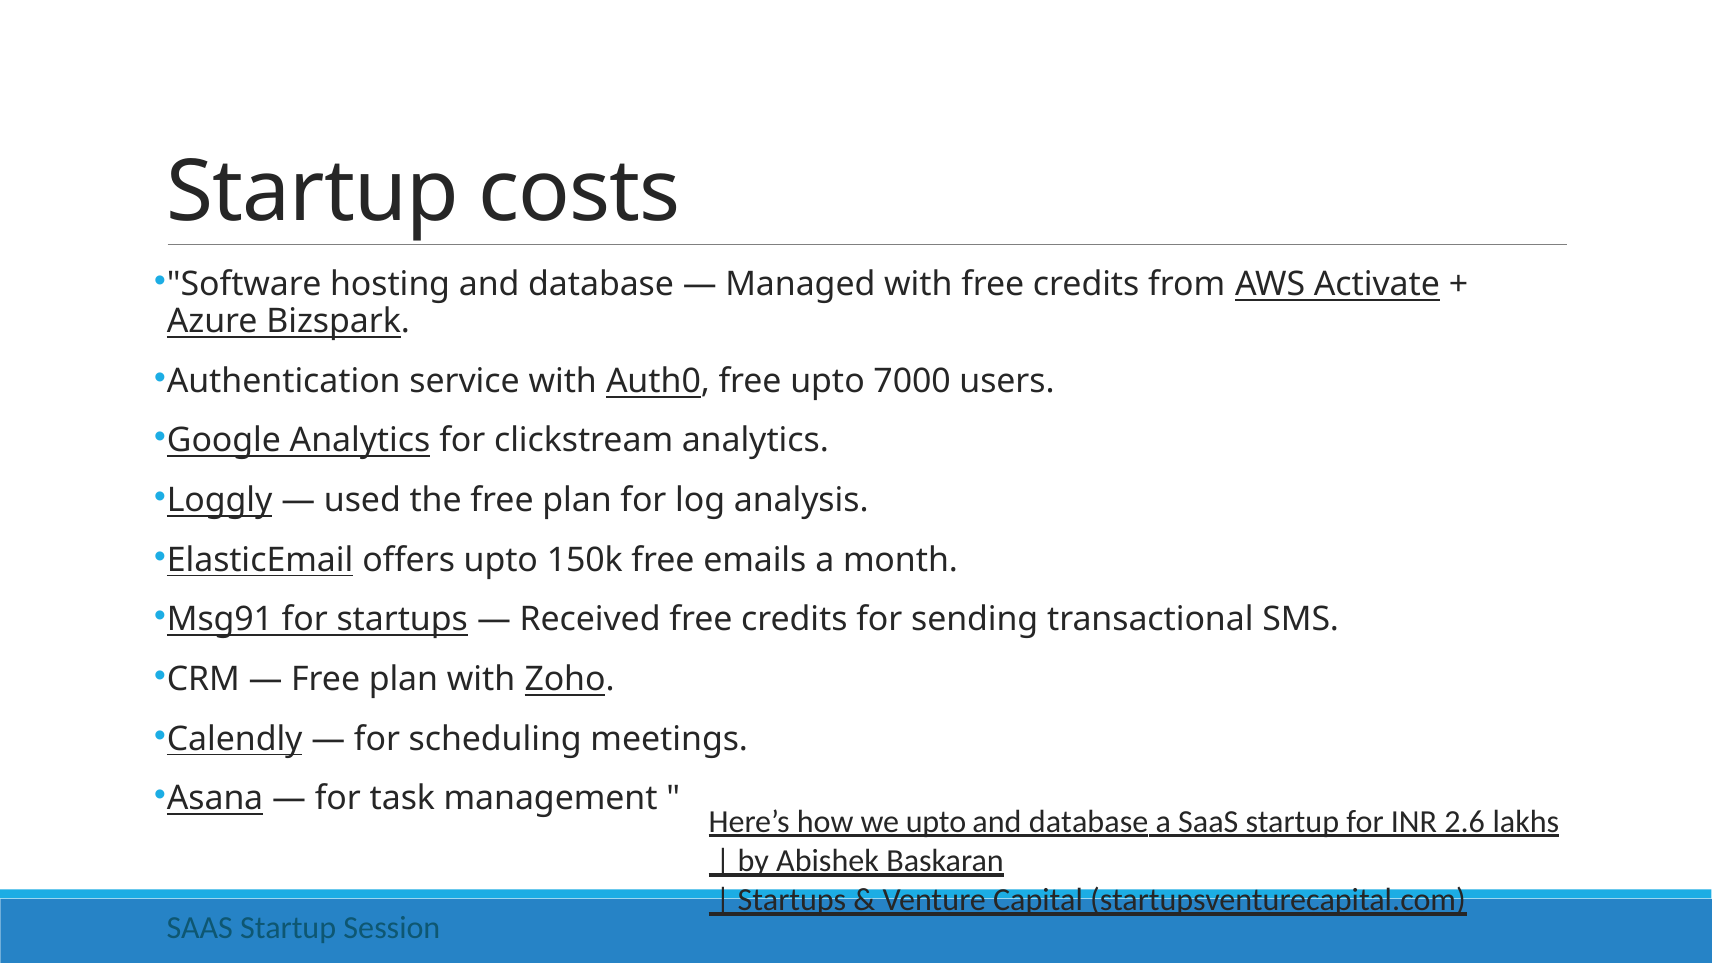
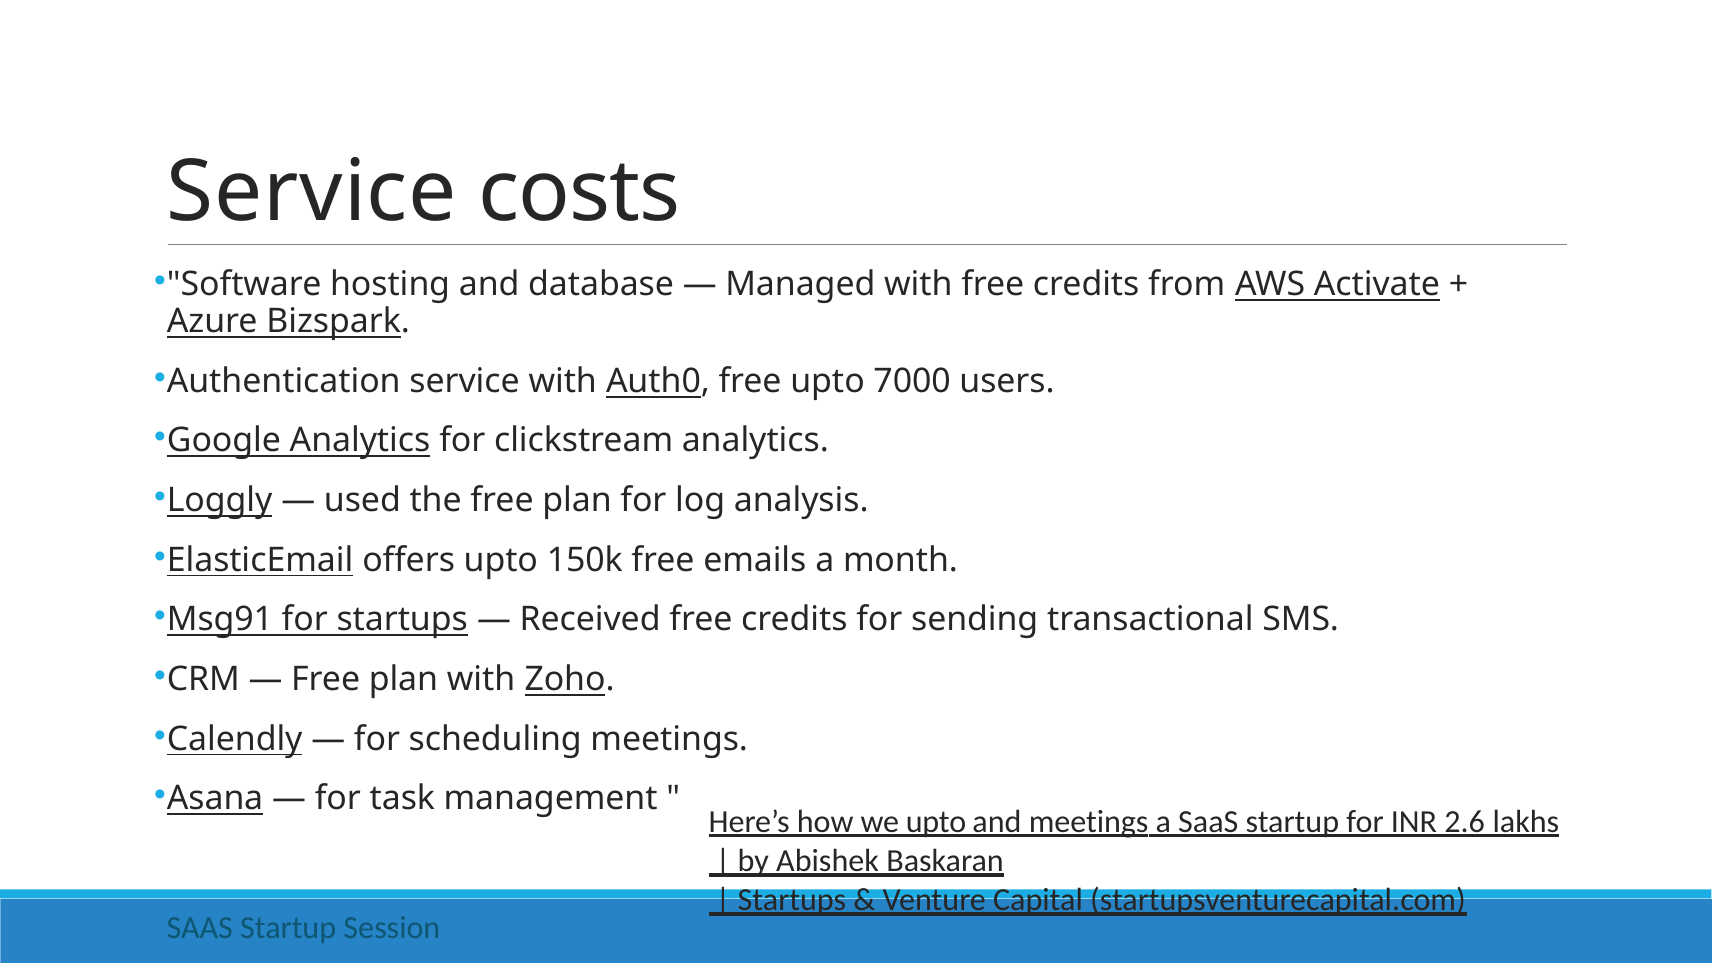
Startup: Startup -> Service (312, 192)
database: database -> meetings (1089, 822)
